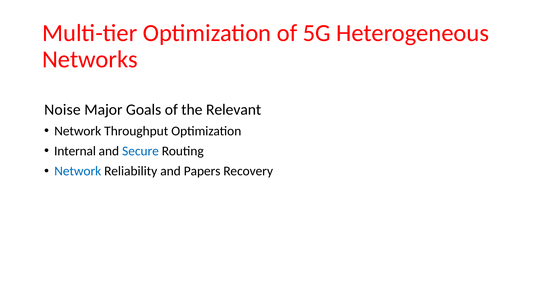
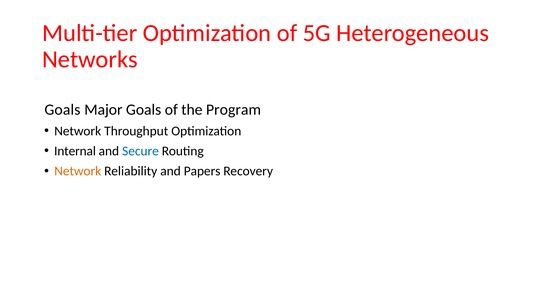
Noise: Noise -> Goals (62, 110)
Relevant: Relevant -> Program (234, 110)
Network colour: blue -> orange (78, 171)
